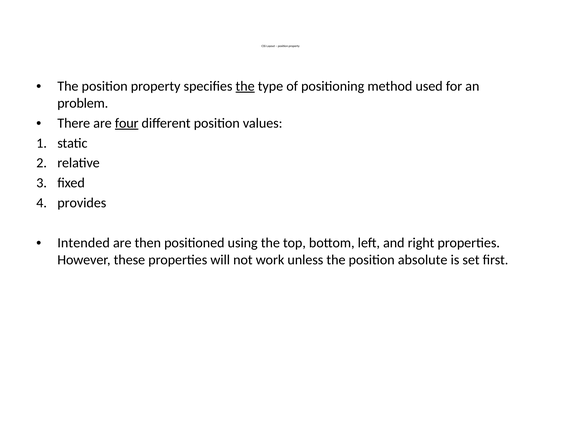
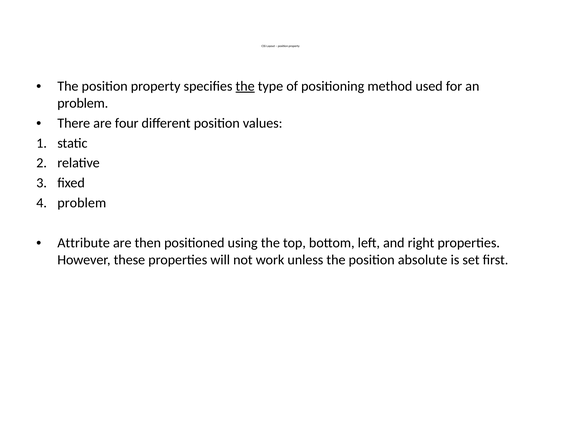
four underline: present -> none (127, 123)
provides: provides -> problem (82, 203)
Intended: Intended -> Attribute (84, 243)
